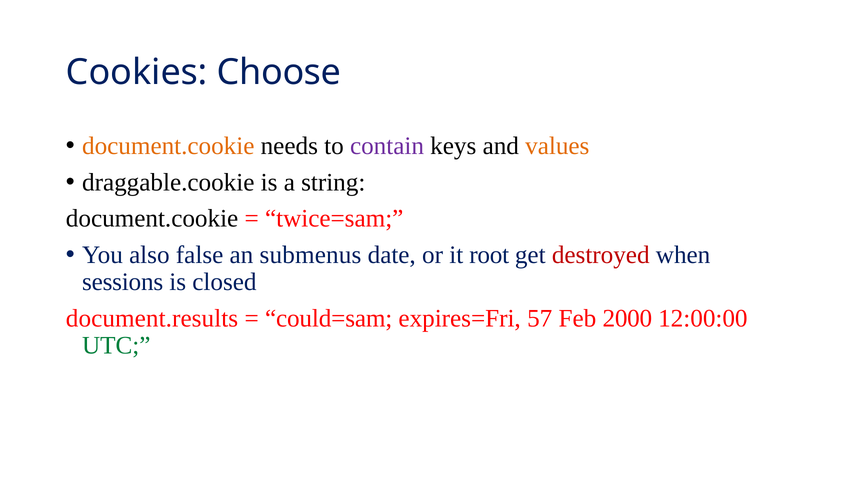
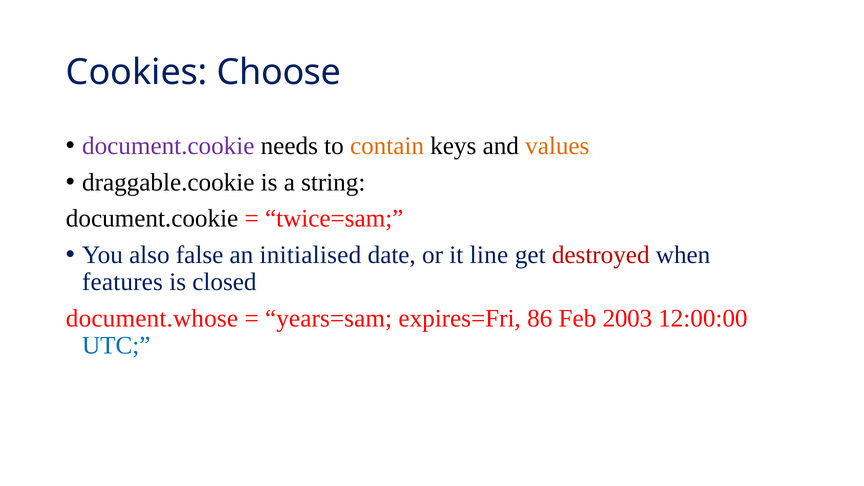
document.cookie colour: orange -> purple (168, 146)
contain colour: purple -> orange (387, 146)
submenus: submenus -> initialised (310, 255)
root: root -> line (489, 255)
sessions: sessions -> features (122, 282)
document.results: document.results -> document.whose (152, 318)
could=sam: could=sam -> years=sam (329, 318)
57: 57 -> 86 (540, 318)
2000: 2000 -> 2003 (627, 318)
UTC colour: green -> blue (116, 345)
